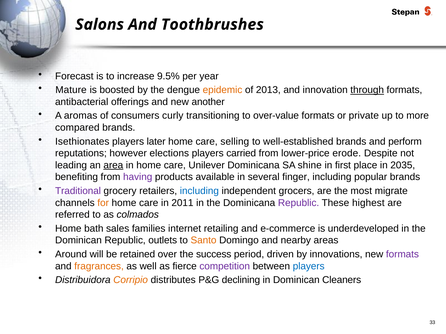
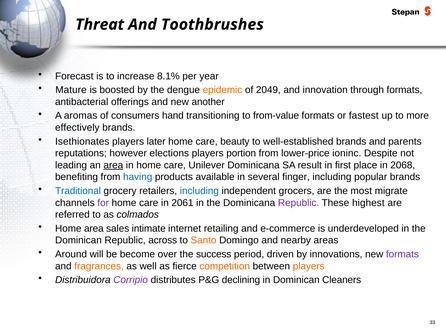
Salons: Salons -> Threat (100, 25)
9.5%: 9.5% -> 8.1% (168, 76)
2013: 2013 -> 2049 (268, 90)
through underline: present -> none (367, 90)
curly: curly -> hand (173, 116)
over-value: over-value -> from-value (276, 116)
private: private -> fastest (364, 116)
compared: compared -> effectively (77, 128)
selling: selling -> beauty (235, 142)
perform: perform -> parents (405, 142)
carried: carried -> portion (241, 154)
erode: erode -> ioninc (347, 154)
shine: shine -> result (310, 165)
2035: 2035 -> 2068 (403, 165)
having colour: purple -> blue (138, 177)
Traditional colour: purple -> blue (78, 191)
for colour: orange -> purple (103, 203)
2011: 2011 -> 2061 (182, 203)
Home bath: bath -> area (94, 229)
families: families -> intimate (149, 229)
outlets: outlets -> across (163, 241)
retained: retained -> become (137, 255)
competition colour: purple -> orange (225, 266)
players colour: blue -> orange (309, 266)
Corripio colour: orange -> purple (131, 280)
